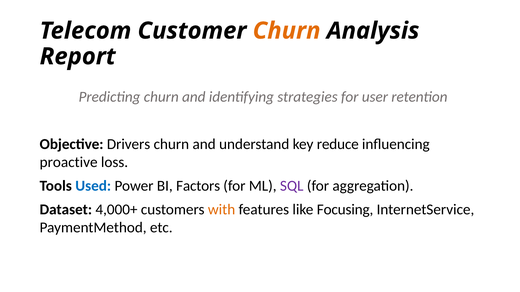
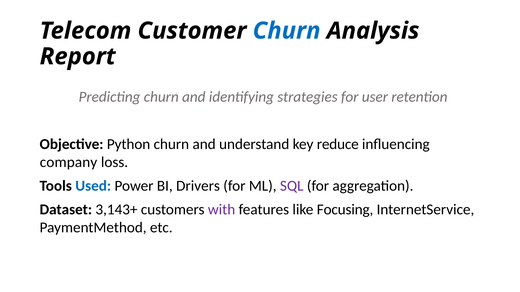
Churn colour: orange -> blue (287, 31)
Drivers: Drivers -> Python (129, 144)
proactive: proactive -> company (69, 163)
Factors: Factors -> Drivers (198, 186)
4,000+: 4,000+ -> 3,143+ (116, 210)
with colour: orange -> purple (222, 210)
